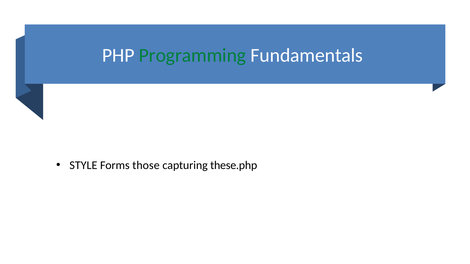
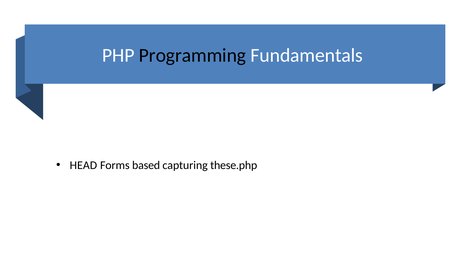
Programming colour: green -> black (193, 56)
STYLE: STYLE -> HEAD (83, 166)
those: those -> based (146, 166)
